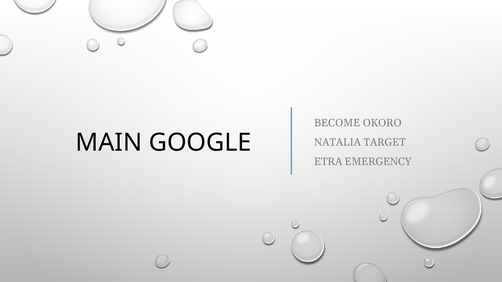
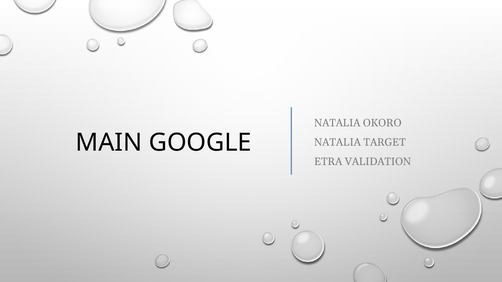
BECOME: BECOME -> NATALIA (337, 123)
EMERGENCY: EMERGENCY -> VALIDATION (378, 162)
